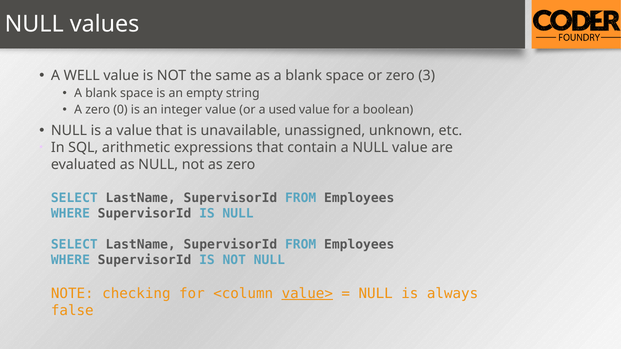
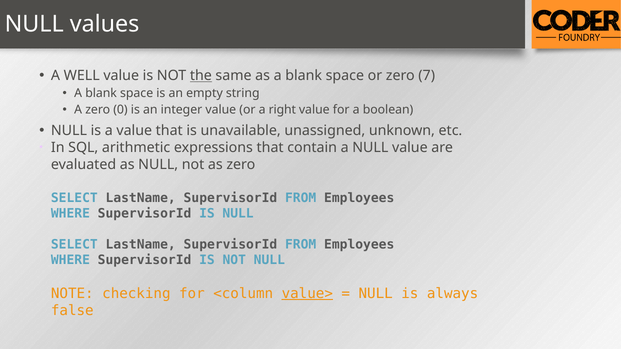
the underline: none -> present (201, 76)
3: 3 -> 7 (427, 76)
used: used -> right (282, 110)
